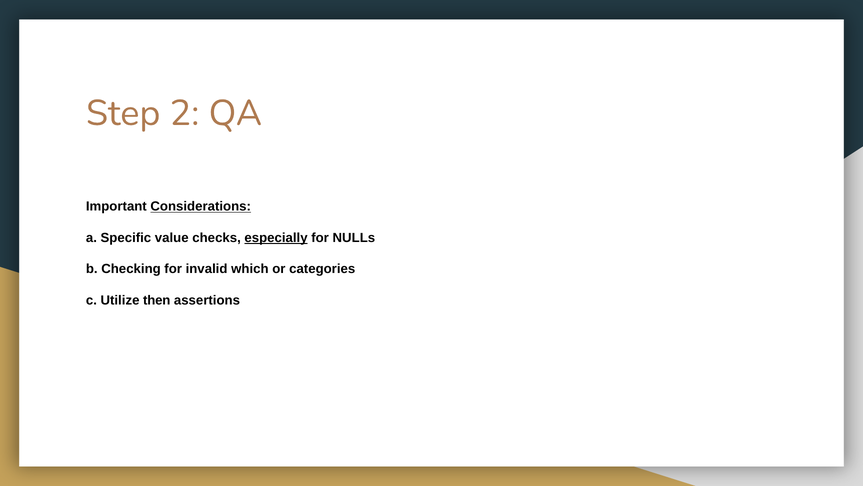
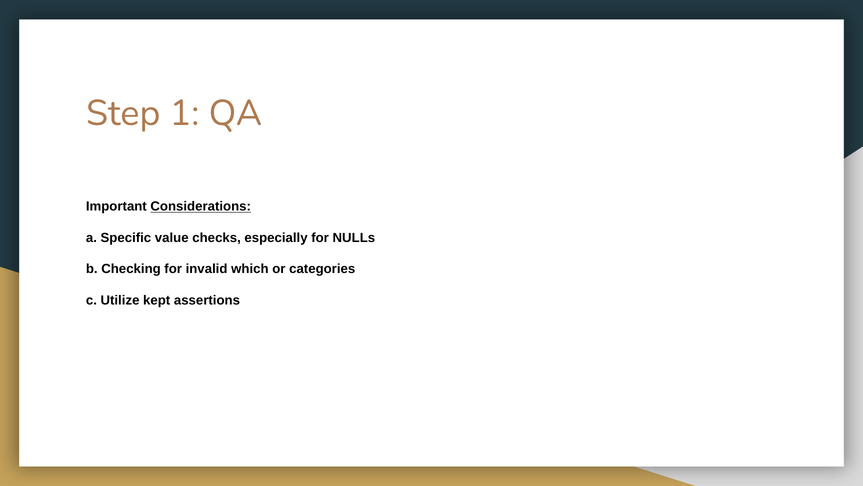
2: 2 -> 1 (184, 113)
especially underline: present -> none (276, 237)
then: then -> kept (157, 300)
